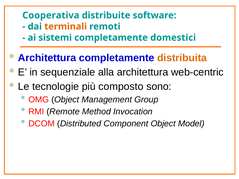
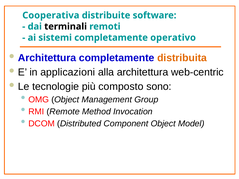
terminali colour: orange -> black (66, 27)
domestici: domestici -> operativo (173, 38)
sequenziale: sequenziale -> applicazioni (68, 72)
